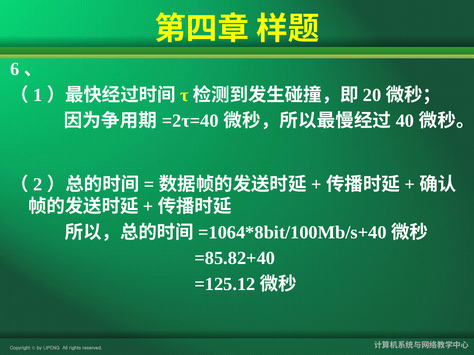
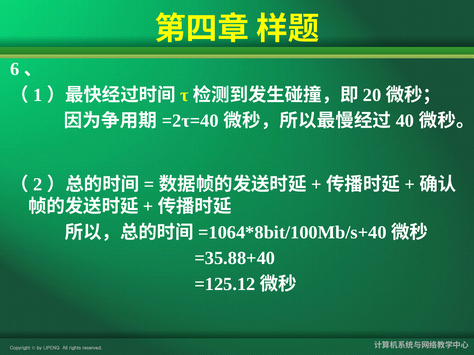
=85.82+40: =85.82+40 -> =35.88+40 (235, 258)
